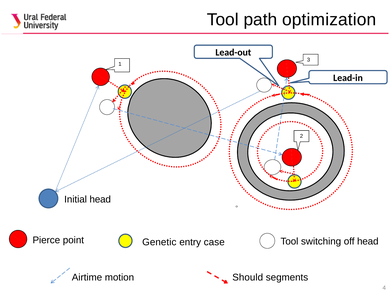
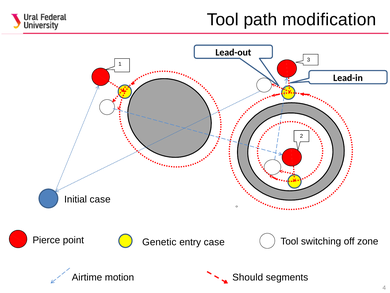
optimization: optimization -> modification (329, 20)
Initial head: head -> case (100, 199)
off head: head -> zone (368, 241)
